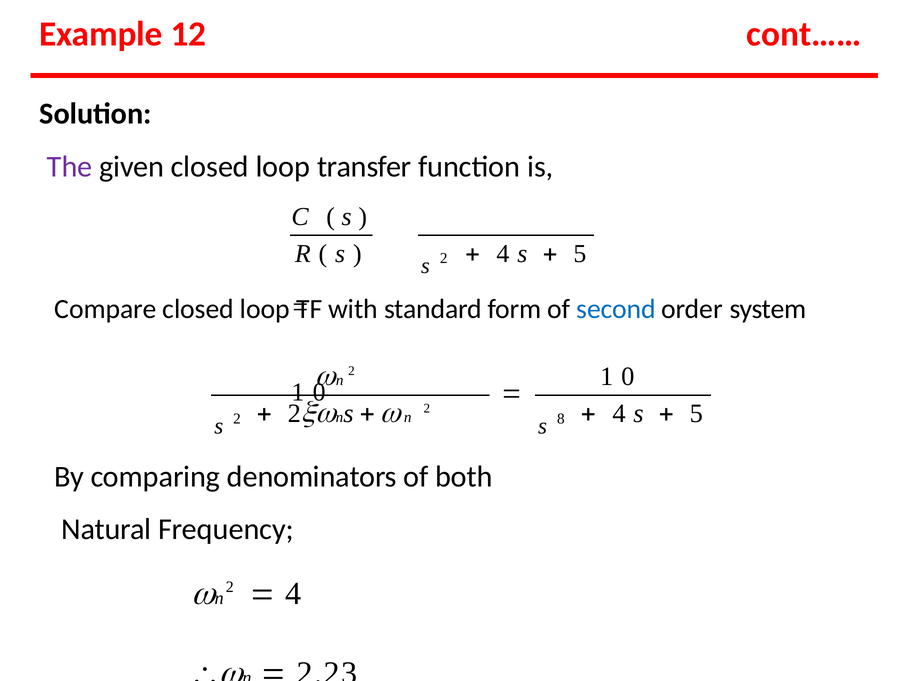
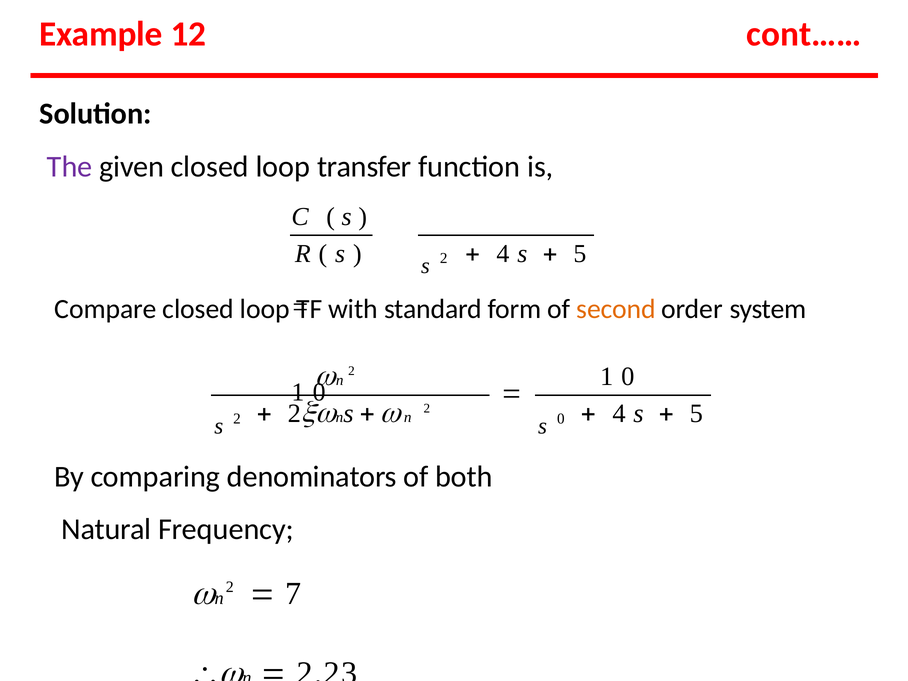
second colour: blue -> orange (616, 309)
s 8: 8 -> 0 (561, 419)
4: 4 -> 7 (293, 594)
